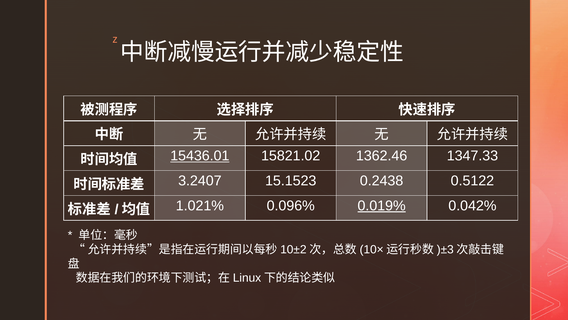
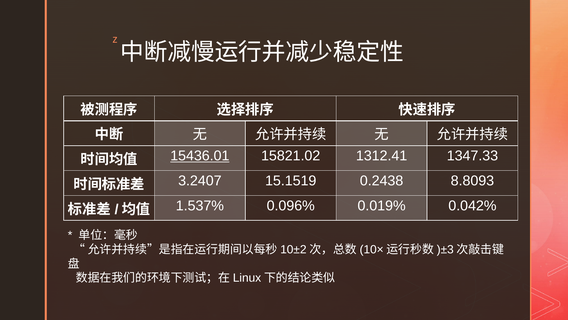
1362.46: 1362.46 -> 1312.41 (382, 156)
15.1523: 15.1523 -> 15.1519 (291, 181)
0.5122: 0.5122 -> 8.8093 (472, 181)
1.021%: 1.021% -> 1.537% (200, 205)
0.019% underline: present -> none (382, 205)
